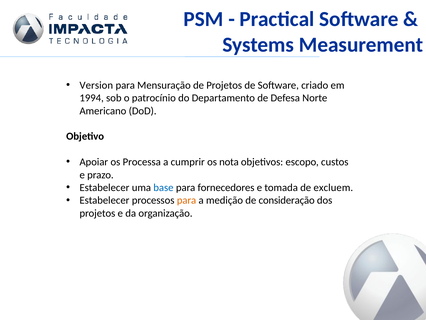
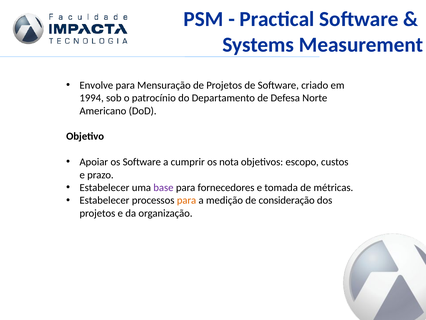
Version: Version -> Envolve (96, 85)
os Processa: Processa -> Software (142, 162)
base colour: blue -> purple (163, 187)
excluem: excluem -> métricas (333, 187)
